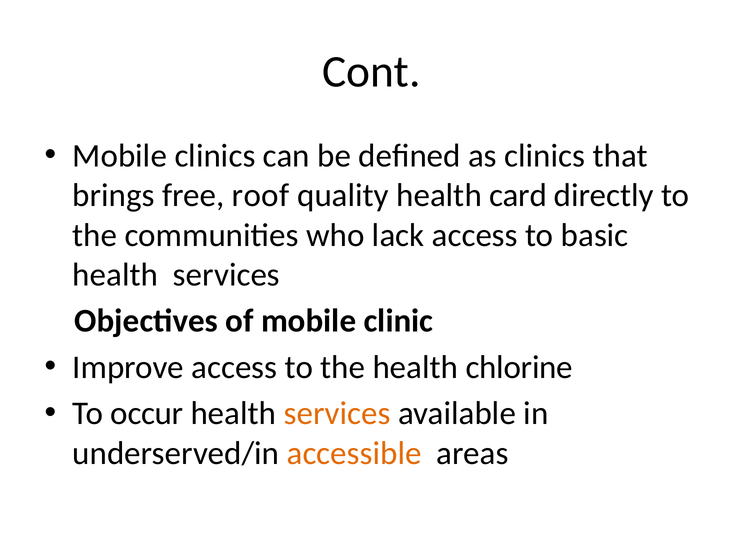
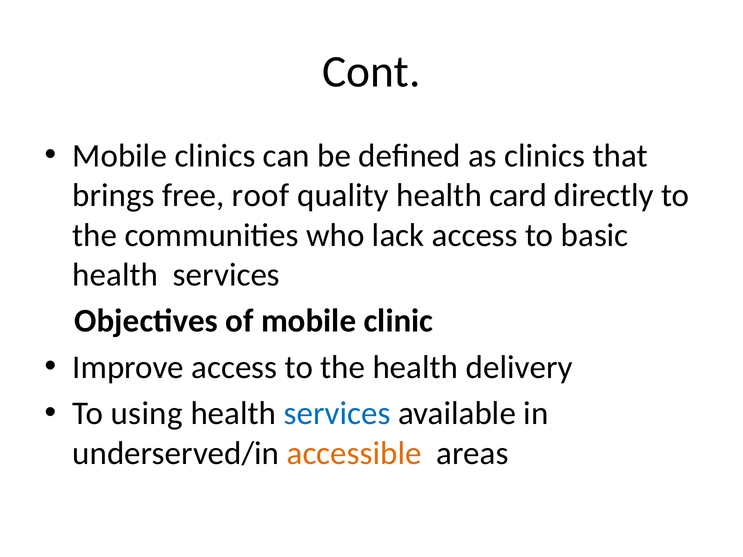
chlorine: chlorine -> delivery (519, 367)
occur: occur -> using (147, 414)
services colour: orange -> blue (337, 414)
